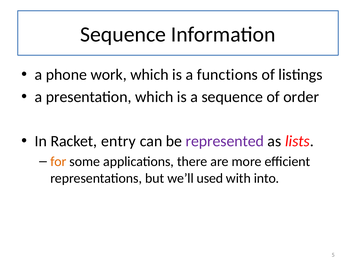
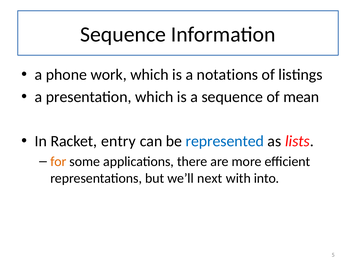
functions: functions -> notations (227, 75)
order: order -> mean (301, 97)
represented colour: purple -> blue (225, 141)
used: used -> next (210, 178)
